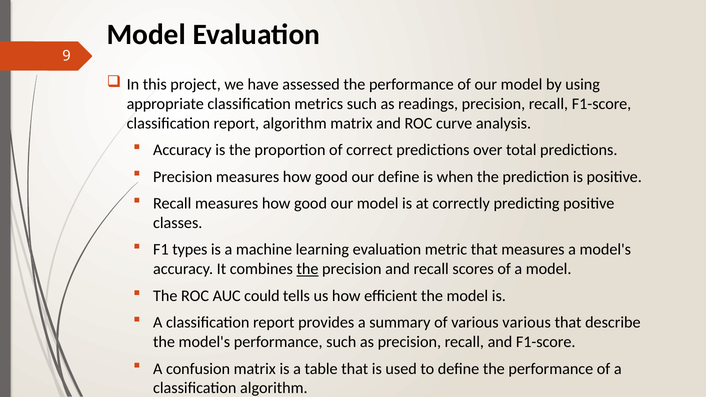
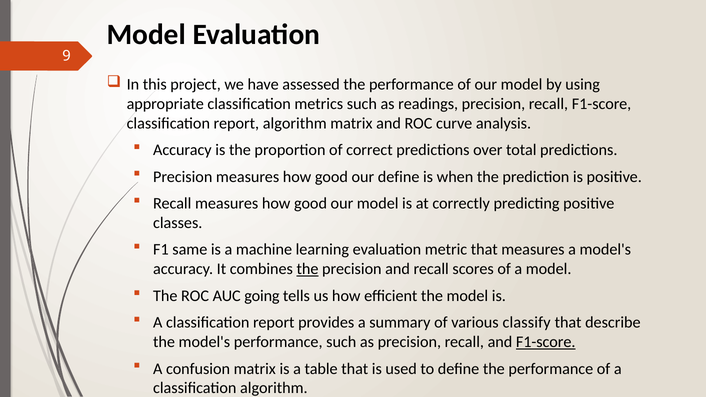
types: types -> same (190, 250)
could: could -> going (262, 296)
various various: various -> classify (527, 323)
F1-score underline: none -> present (546, 342)
